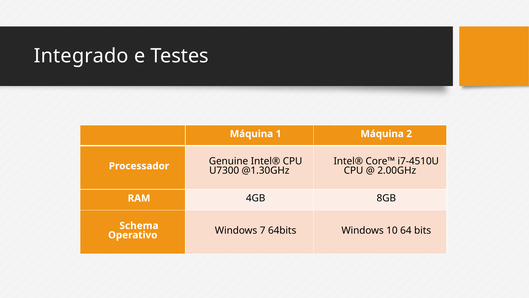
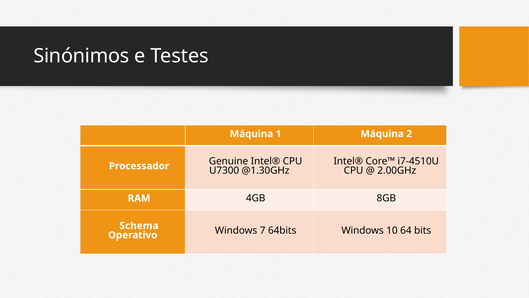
Integrado: Integrado -> Sinónimos (81, 56)
